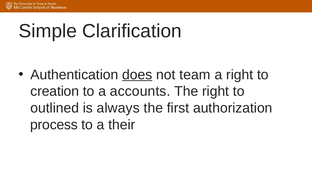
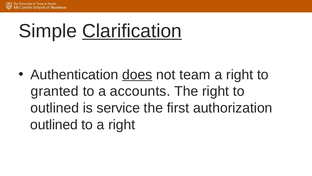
Clarification underline: none -> present (132, 31)
creation: creation -> granted (55, 91)
always: always -> service (118, 108)
process: process -> outlined (54, 124)
to a their: their -> right (122, 124)
